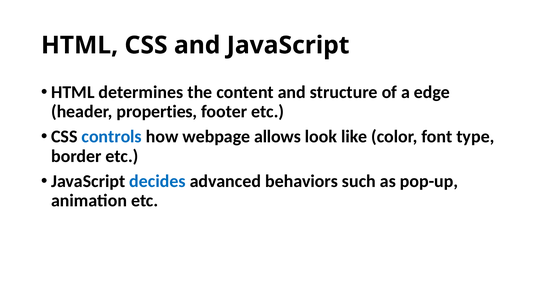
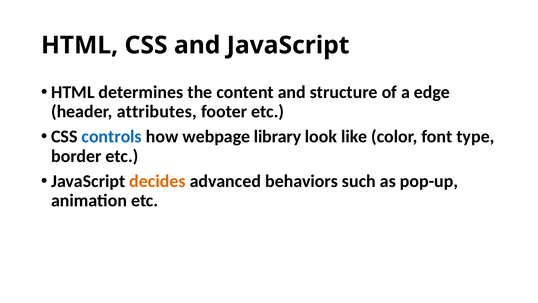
properties: properties -> attributes (157, 112)
allows: allows -> library (278, 137)
decides colour: blue -> orange (157, 181)
